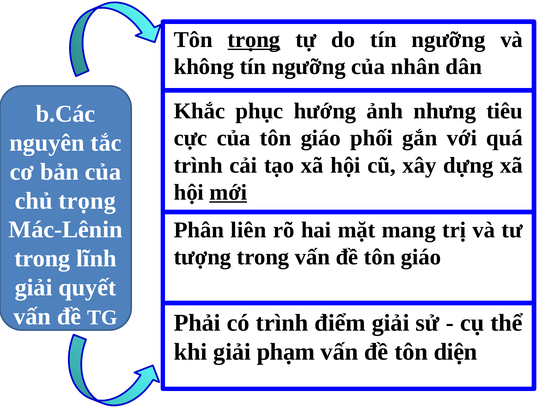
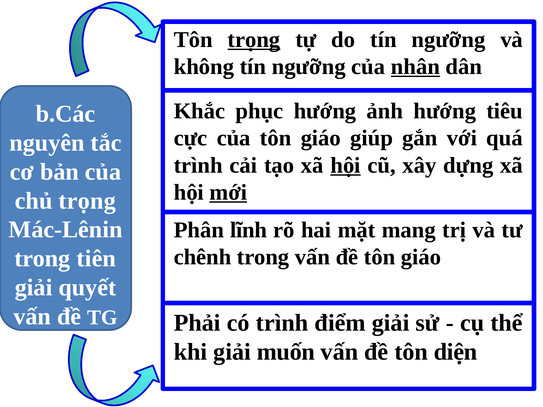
nhân underline: none -> present (415, 67)
ảnh nhưng: nhưng -> hướng (445, 111)
phối: phối -> giúp (372, 138)
hội underline: none -> present (346, 165)
liên: liên -> lĩnh (249, 230)
tượng: tượng -> chênh (203, 257)
lĩnh: lĩnh -> tiên (96, 259)
phạm: phạm -> muốn (286, 352)
